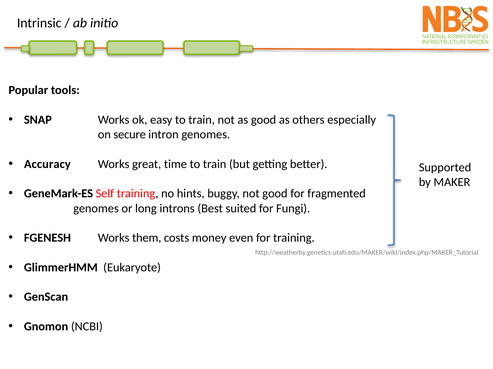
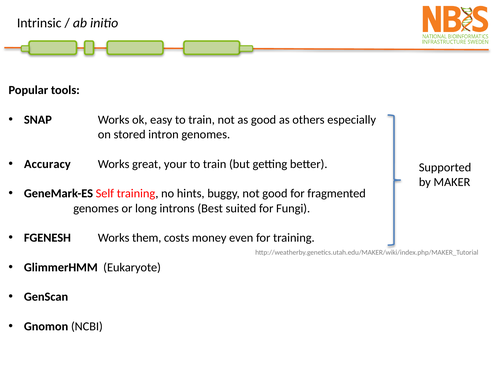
secure: secure -> stored (130, 135)
time: time -> your (175, 164)
